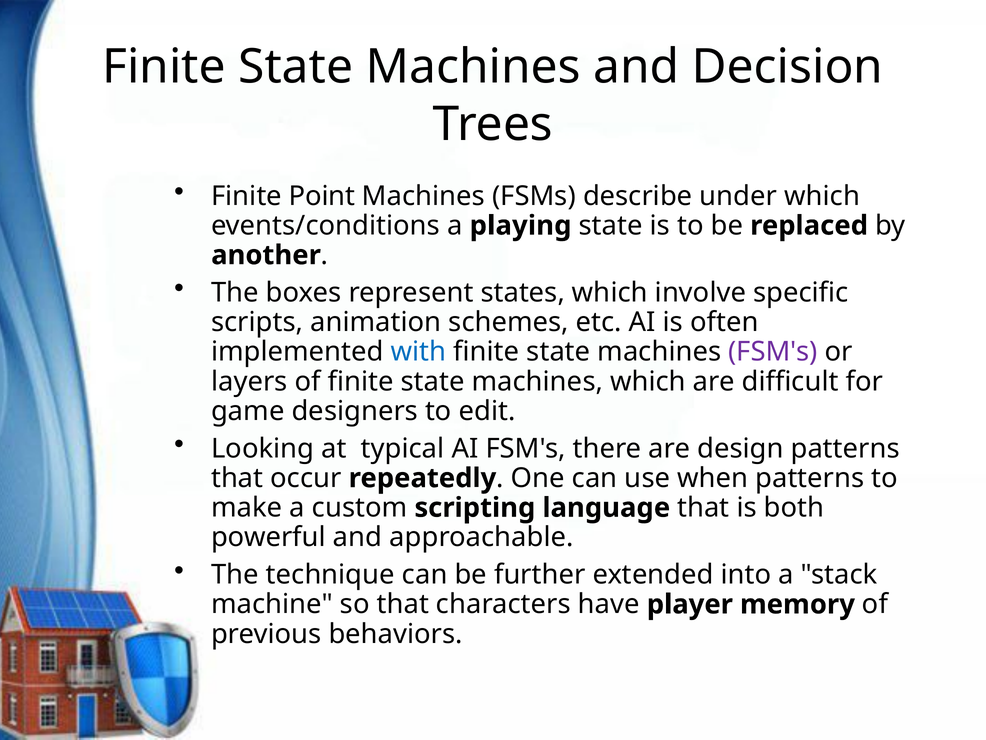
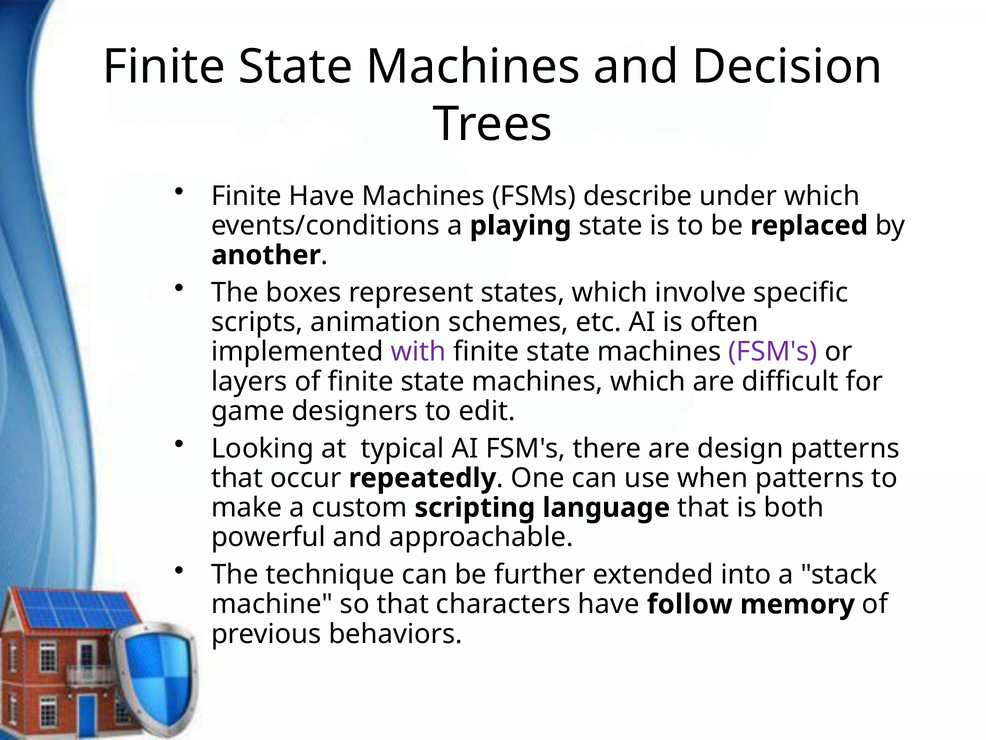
Finite Point: Point -> Have (322, 196)
with colour: blue -> purple (419, 352)
player: player -> follow (690, 604)
